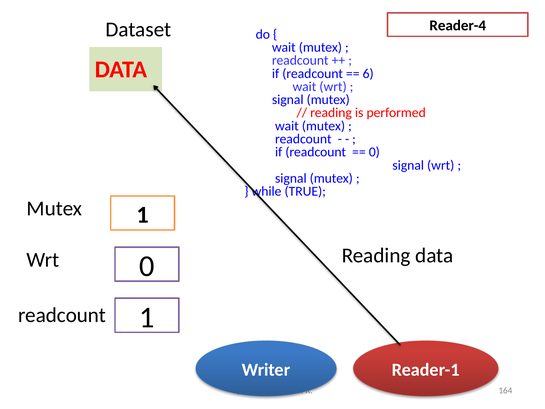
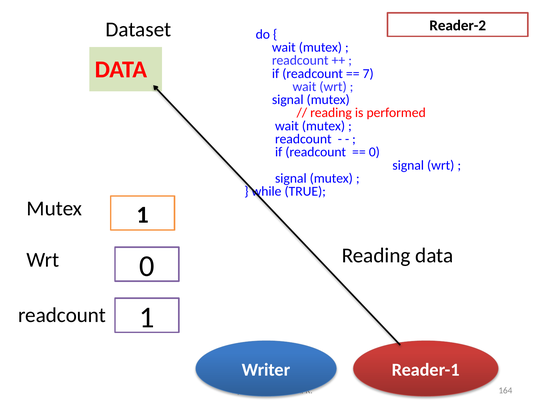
Reader-4: Reader-4 -> Reader-2 (458, 26)
6: 6 -> 7 (368, 73)
